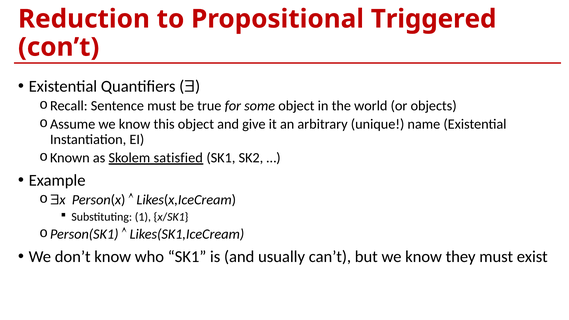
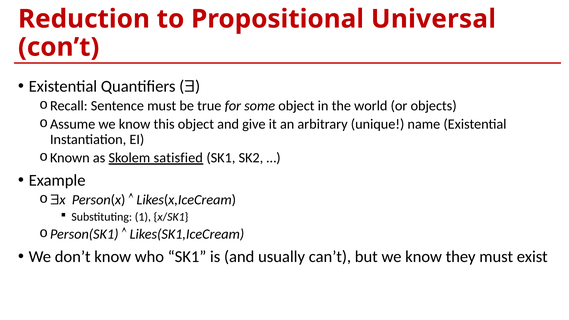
Triggered: Triggered -> Universal (433, 19)
